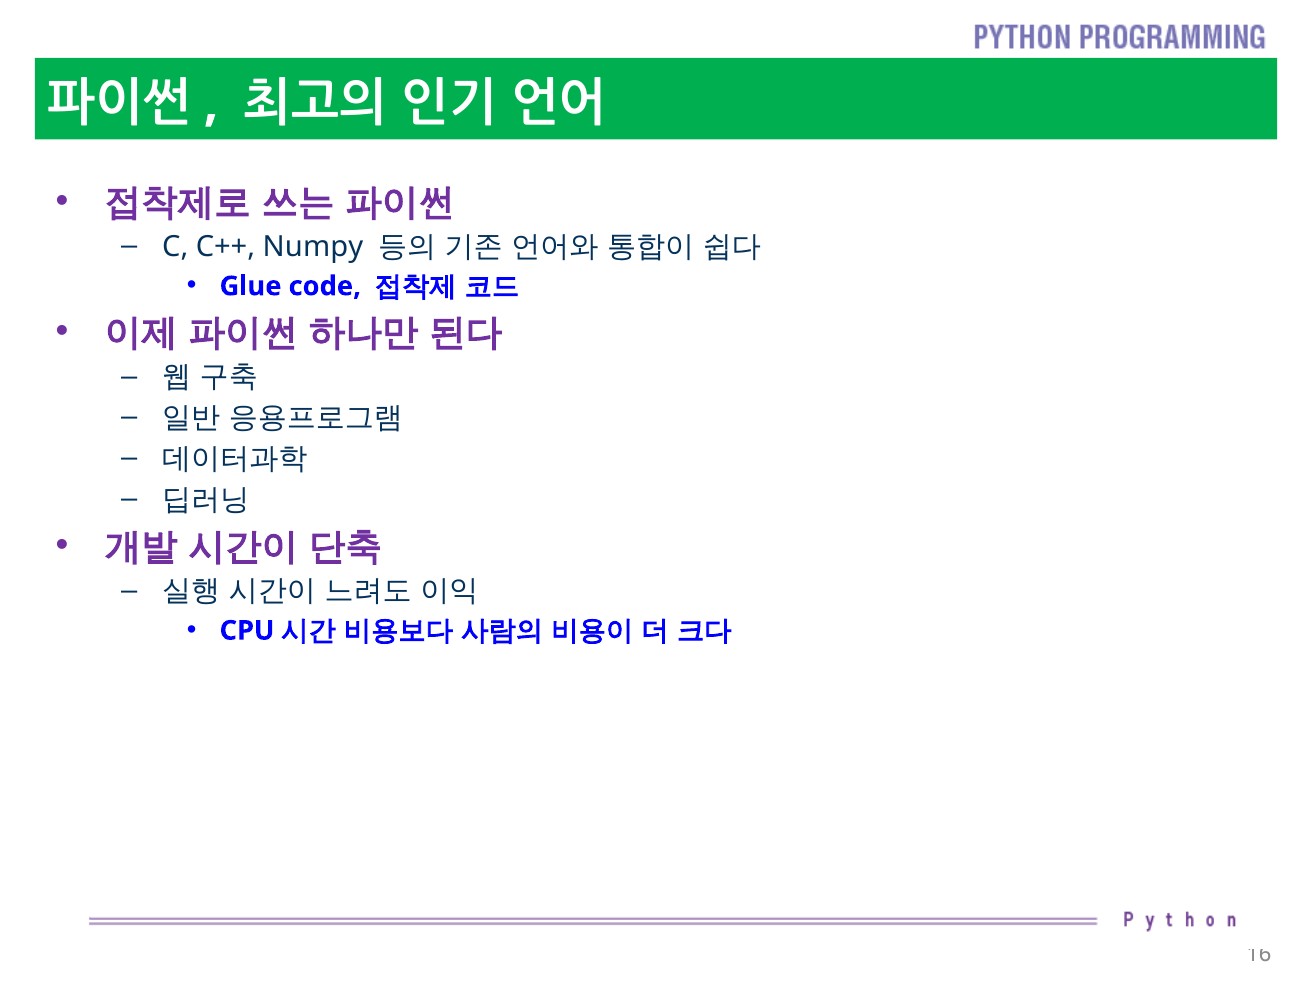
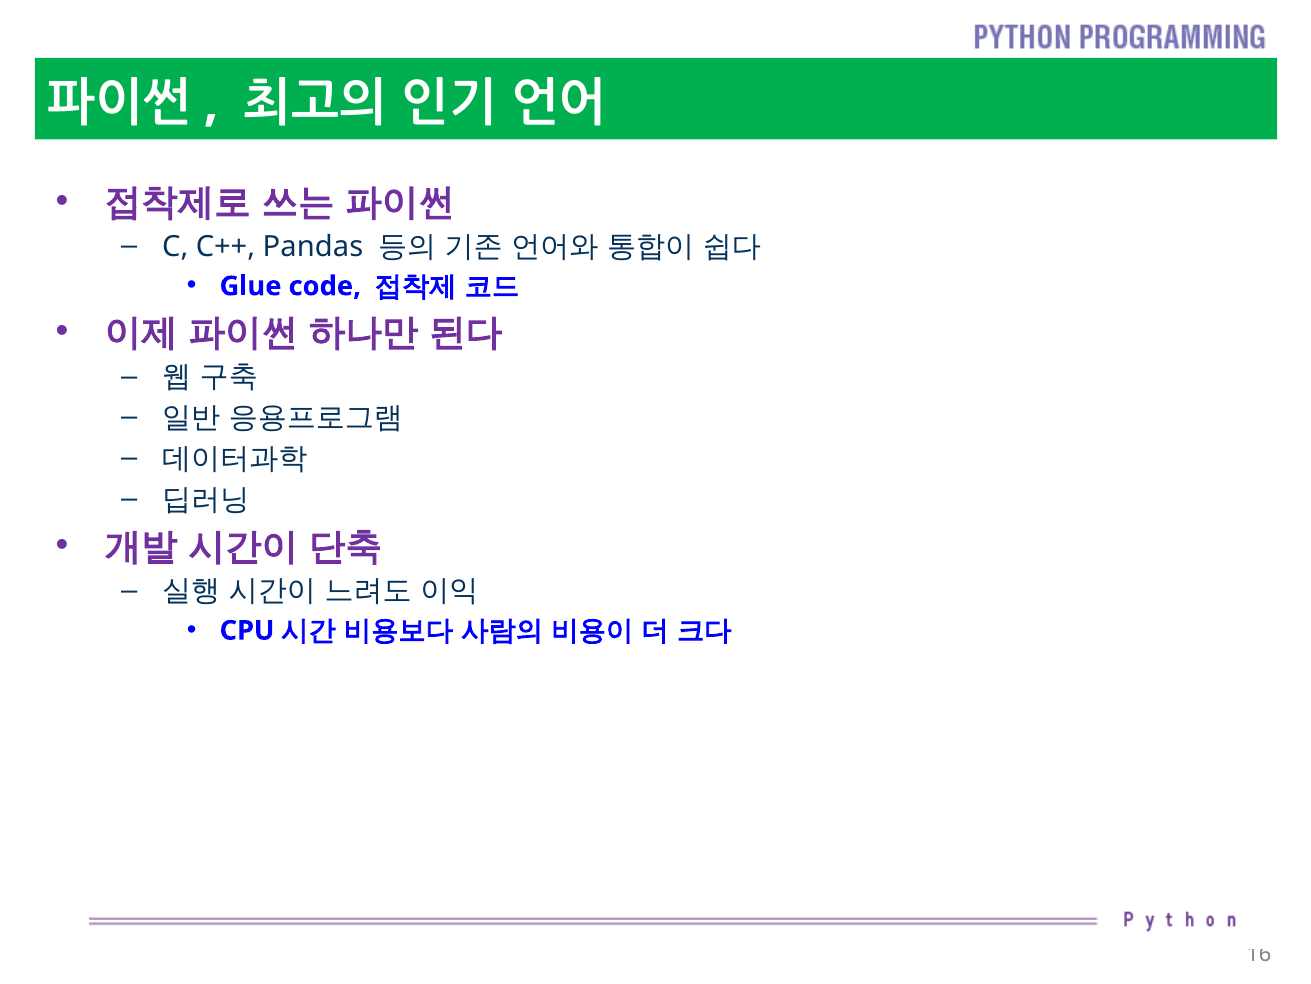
Numpy: Numpy -> Pandas (313, 247)
